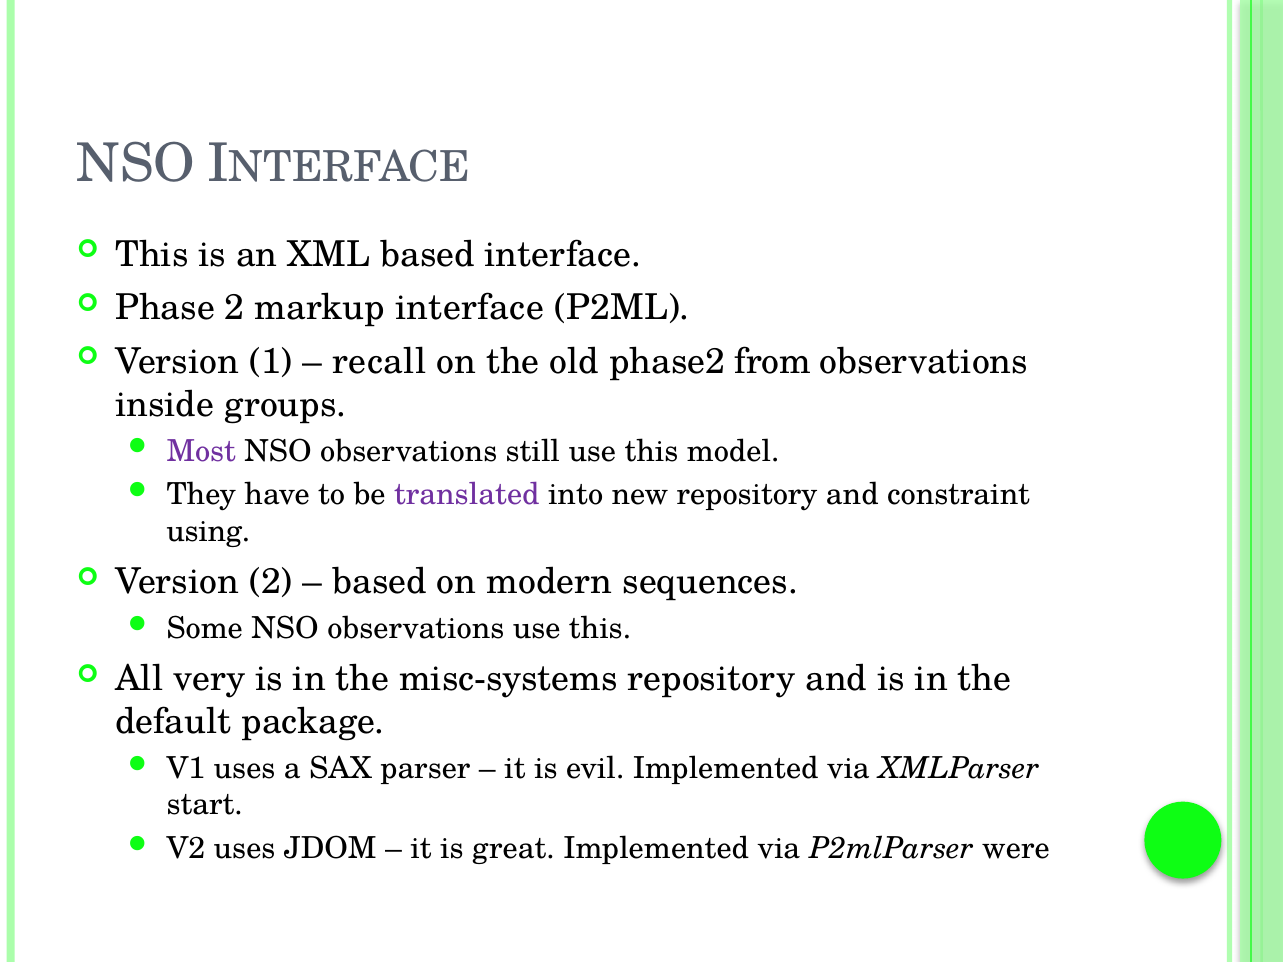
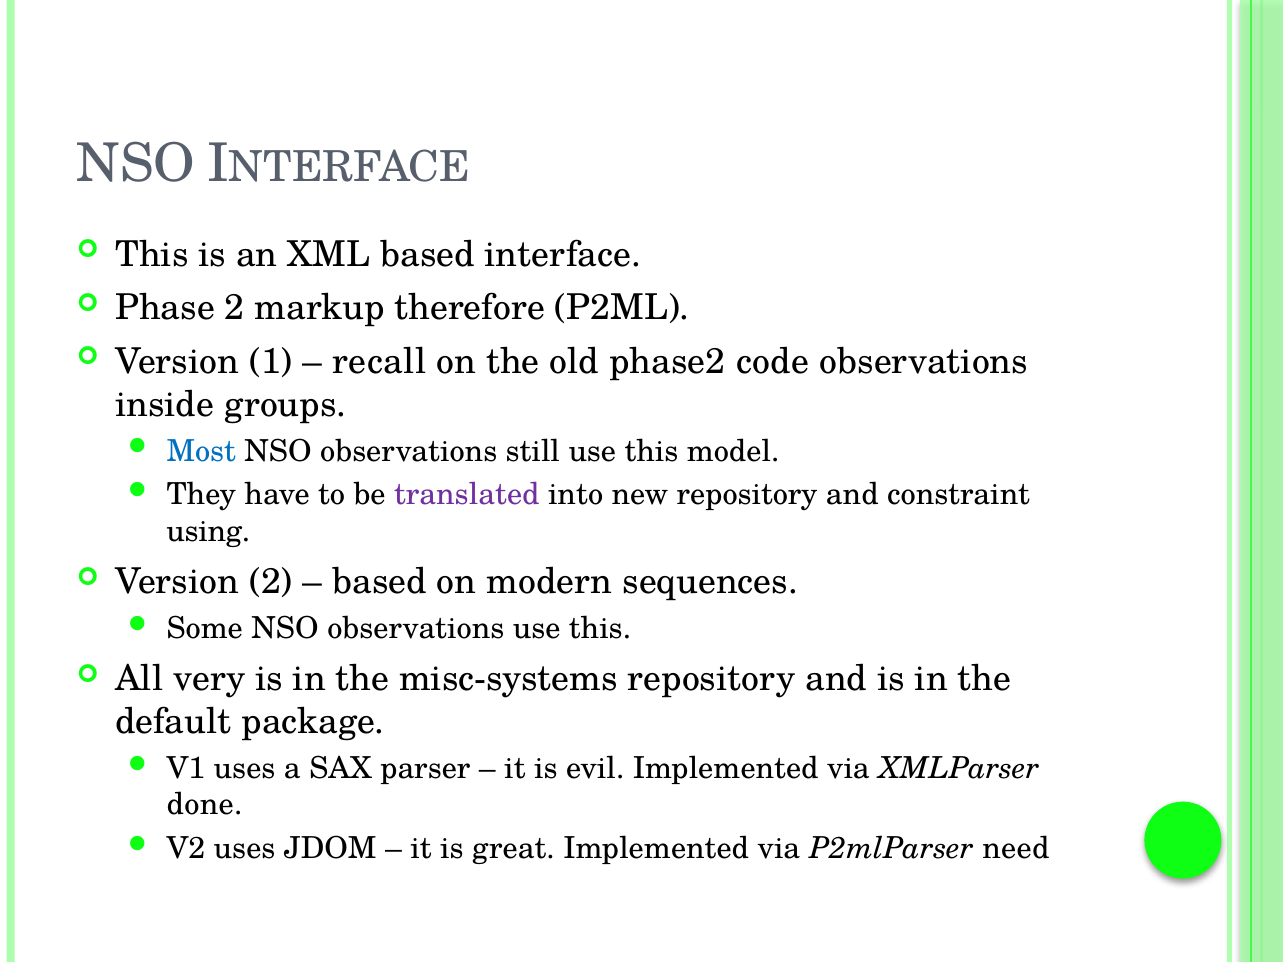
markup interface: interface -> therefore (470, 308)
from: from -> code (773, 362)
Most colour: purple -> blue (201, 451)
start: start -> done (205, 805)
were: were -> need (1016, 849)
